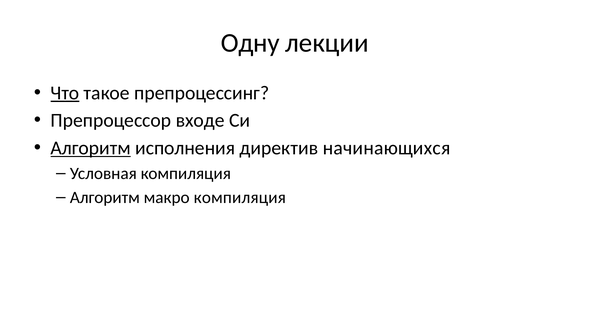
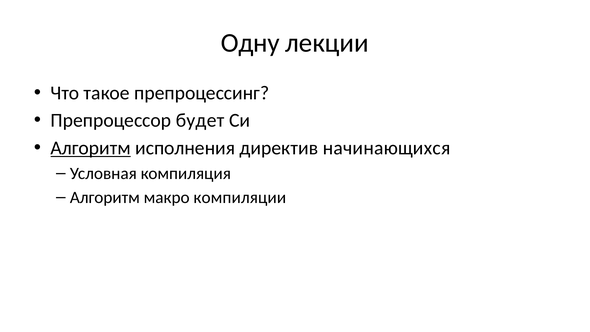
Что underline: present -> none (65, 93)
входе: входе -> будет (200, 120)
макро компиляция: компиляция -> компиляции (240, 197)
